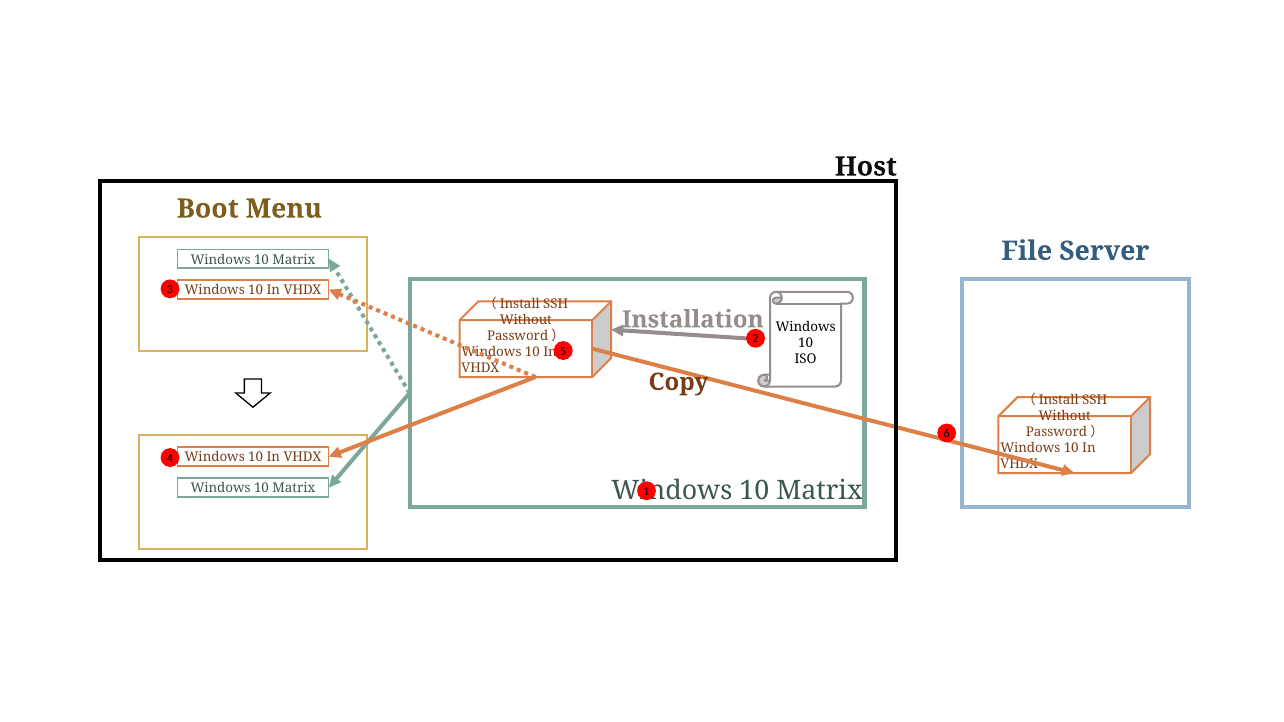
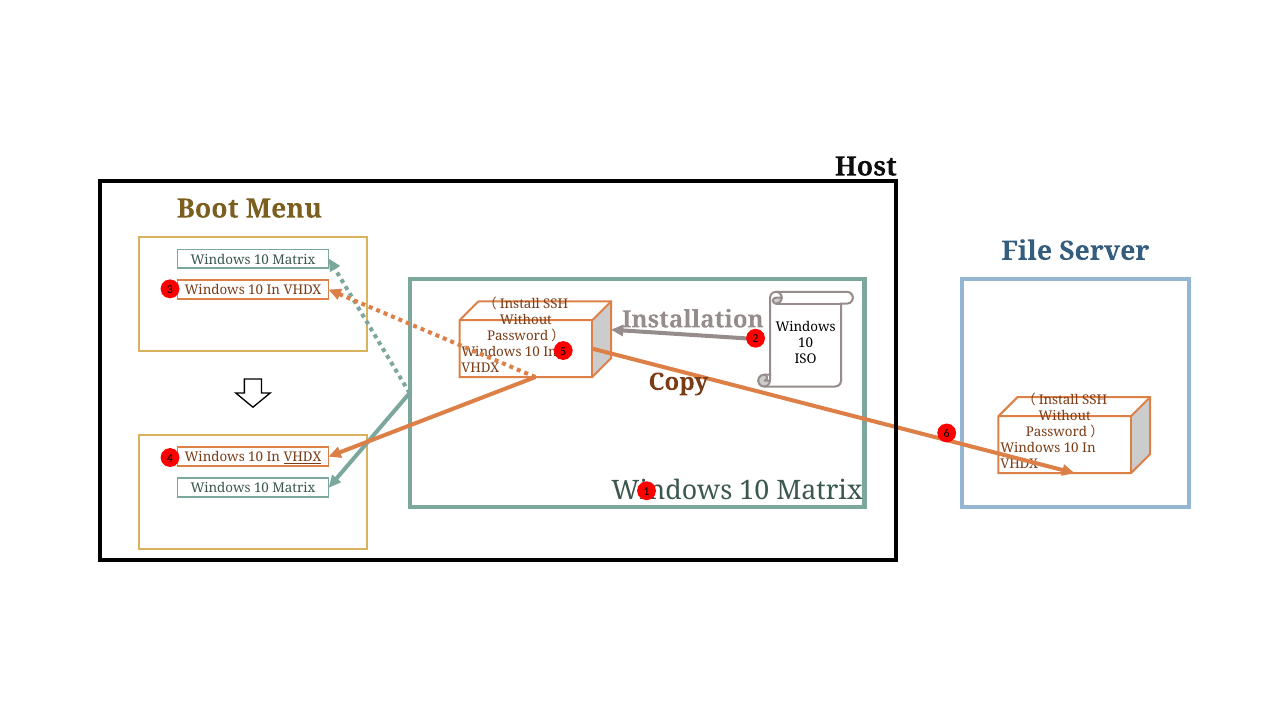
VHDX underline: none -> present (302, 458)
